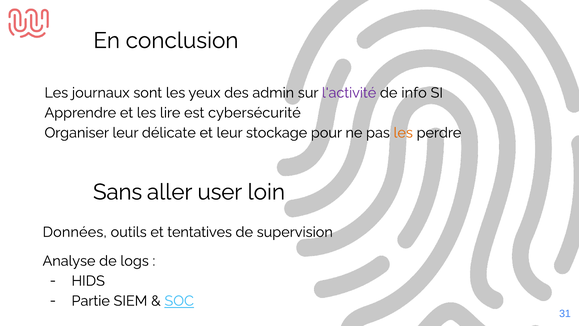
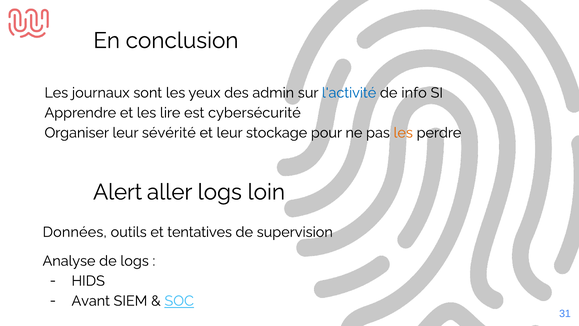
l'activité colour: purple -> blue (349, 93)
délicate: délicate -> sévérité (169, 133)
Sans: Sans -> Alert (118, 192)
aller user: user -> logs (220, 192)
Partie: Partie -> Avant (91, 301)
